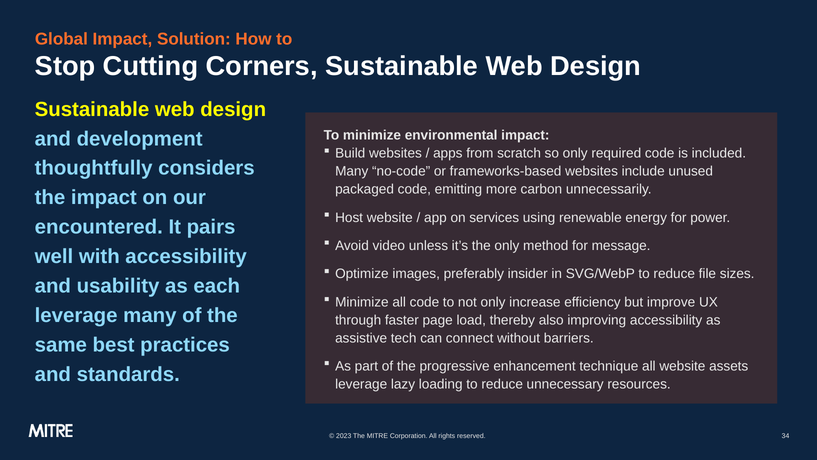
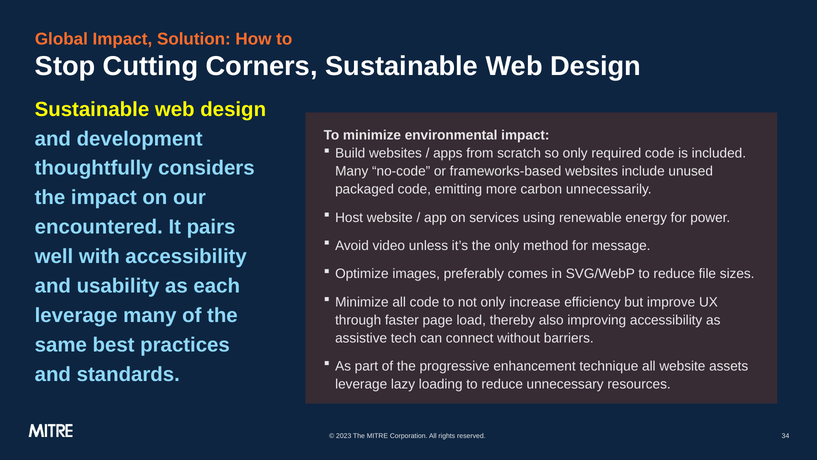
insider: insider -> comes (528, 274)
